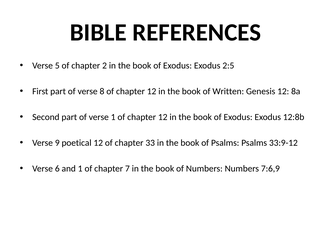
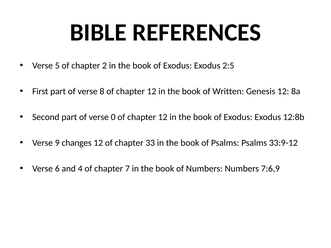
verse 1: 1 -> 0 (113, 117)
poetical: poetical -> changes (77, 143)
and 1: 1 -> 4 (80, 169)
